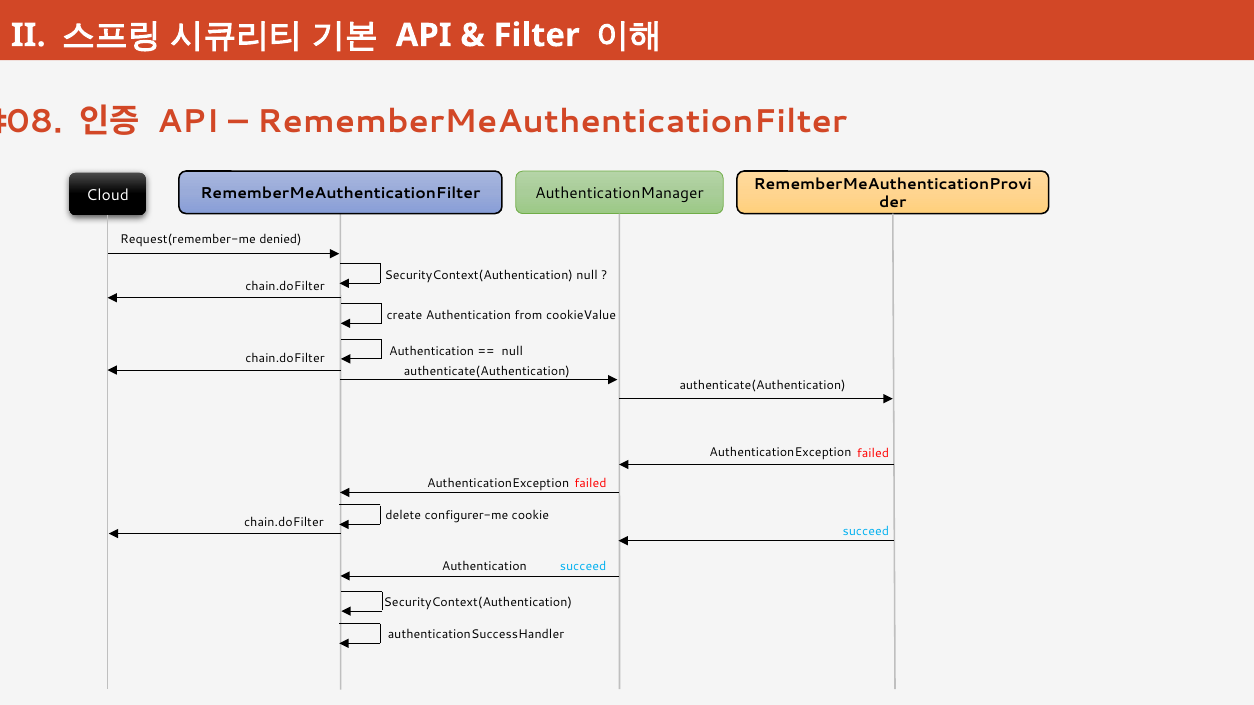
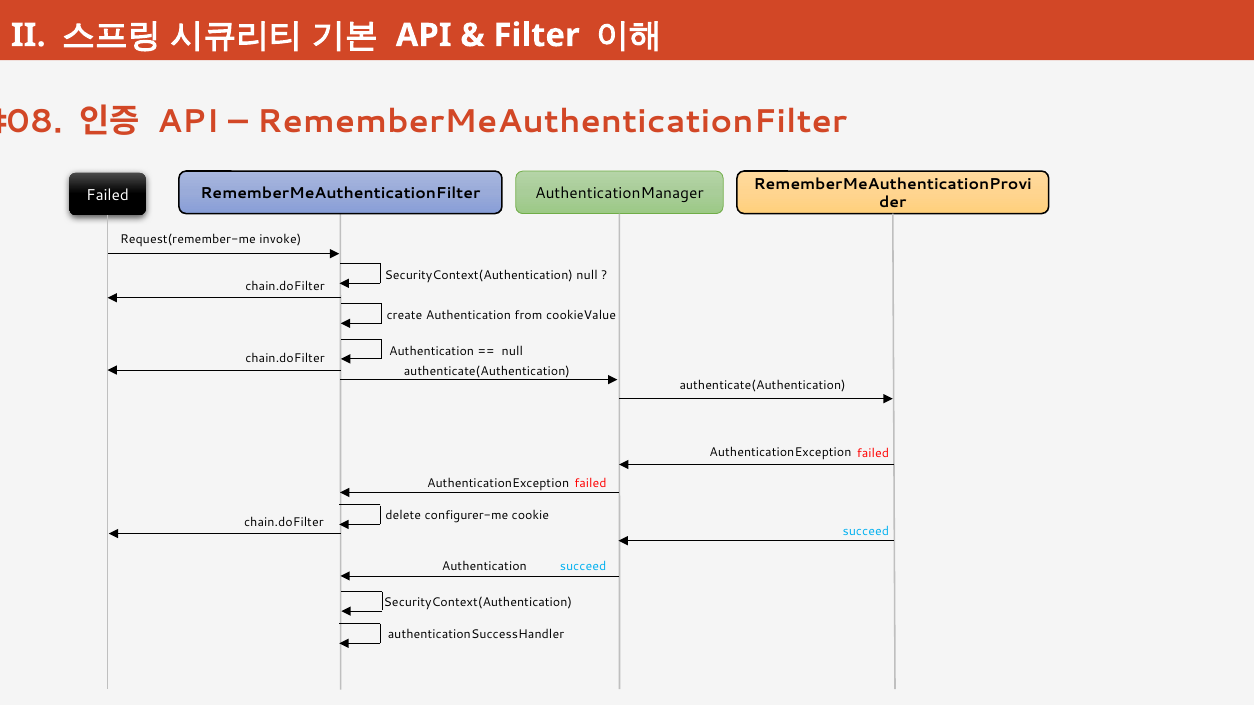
Cloud: Cloud -> Failed (108, 195)
denied: denied -> invoke (280, 239)
